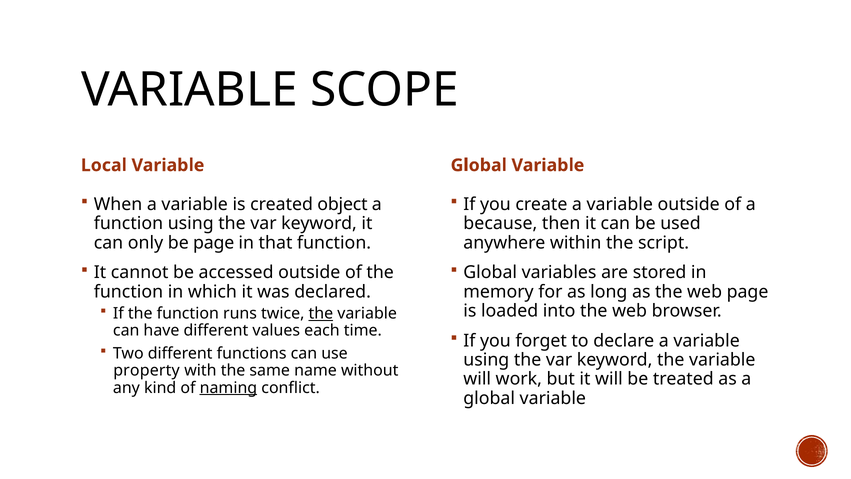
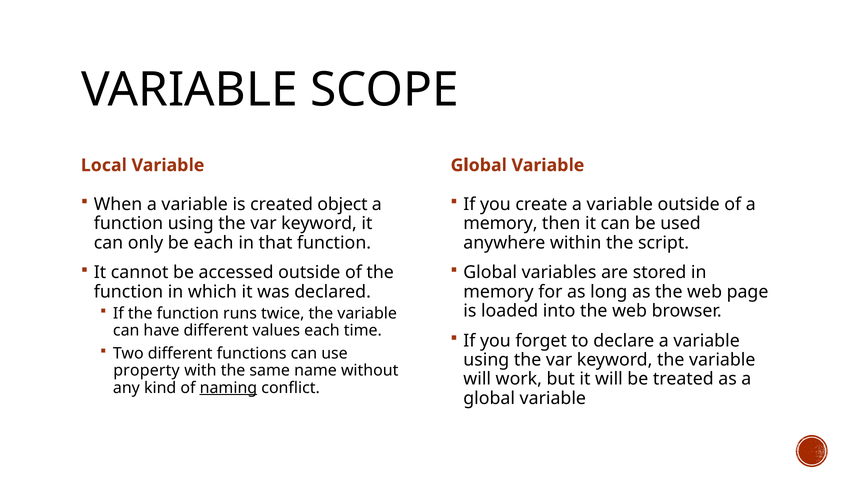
because: because -> memory (500, 223)
be page: page -> each (214, 243)
the underline: present -> none (321, 313)
